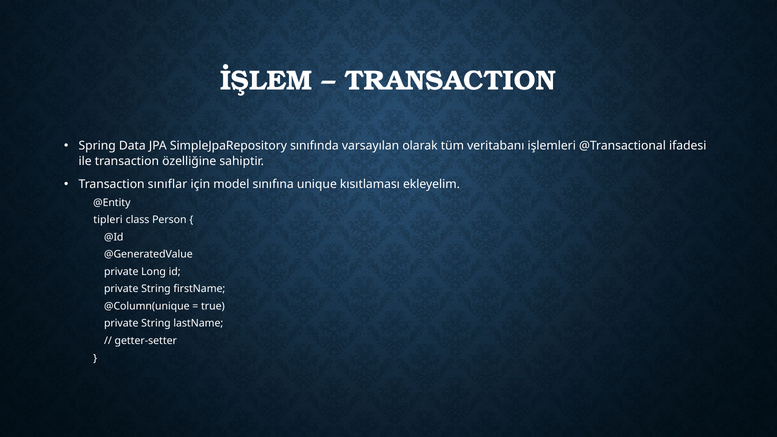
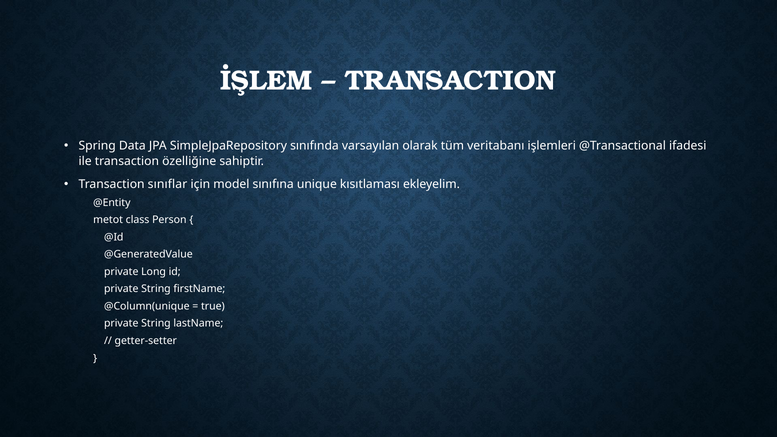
tipleri: tipleri -> metot (108, 220)
